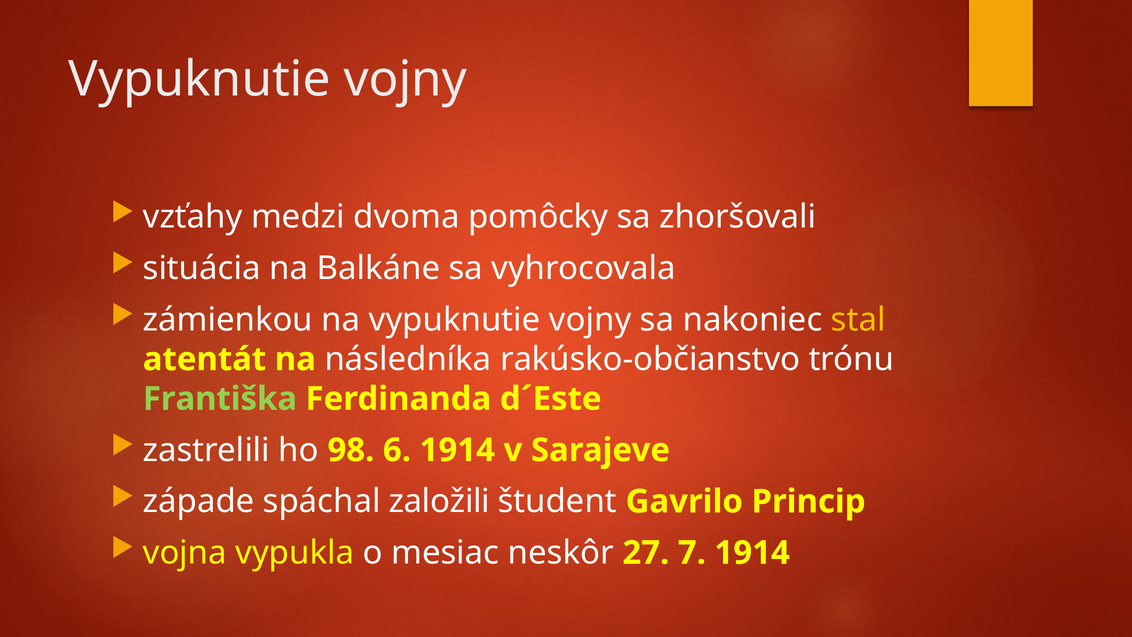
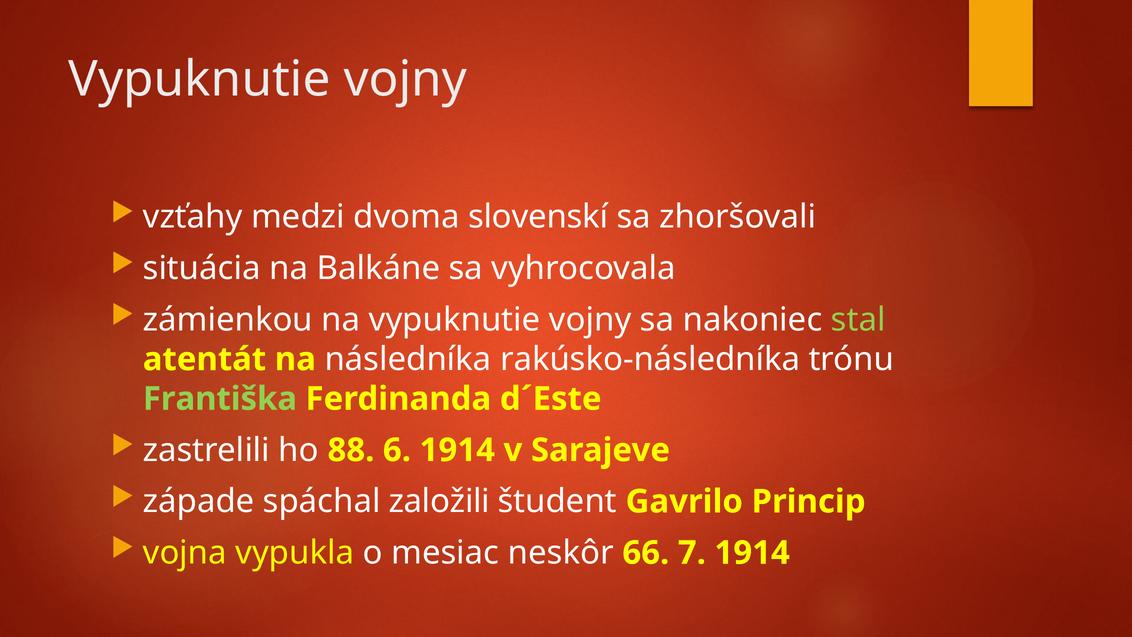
pomôcky: pomôcky -> slovenskí (538, 217)
stal colour: yellow -> light green (858, 320)
rakúsko-občianstvo: rakúsko-občianstvo -> rakúsko-následníka (650, 359)
98: 98 -> 88 (351, 450)
27: 27 -> 66 (646, 553)
